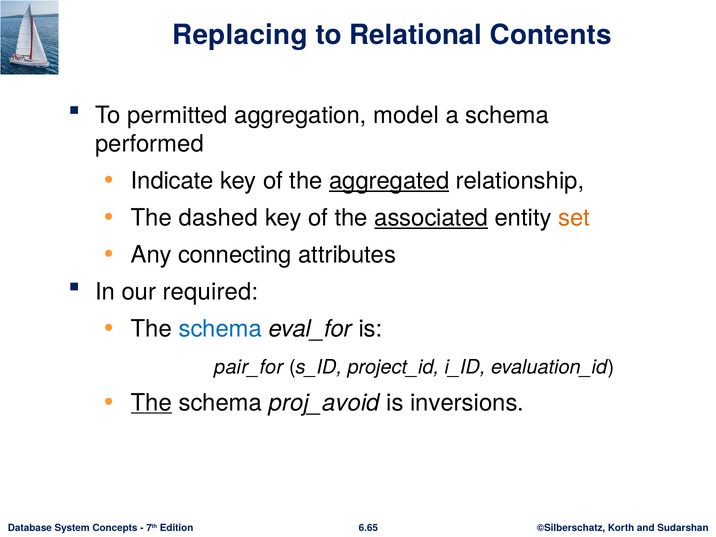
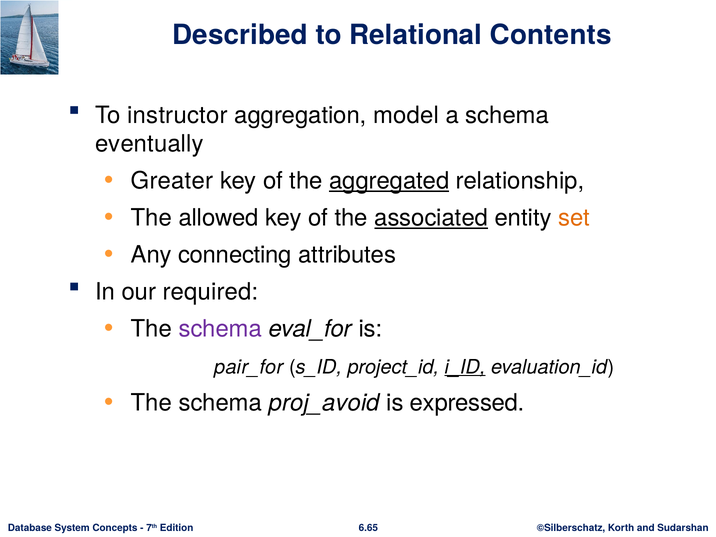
Replacing: Replacing -> Described (240, 35)
permitted: permitted -> instructor (177, 115)
performed: performed -> eventually (149, 144)
Indicate: Indicate -> Greater (172, 181)
dashed: dashed -> allowed (219, 218)
schema colour: blue -> purple (220, 329)
i_ID underline: none -> present (465, 367)
The underline: present -> none (151, 403)
inversions: inversions -> expressed (467, 403)
